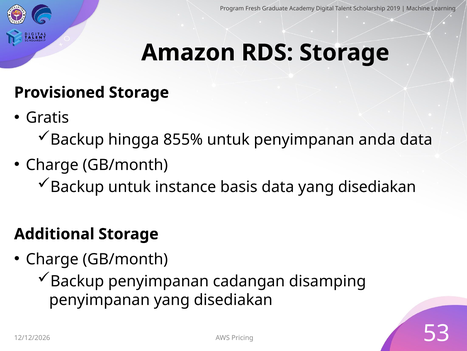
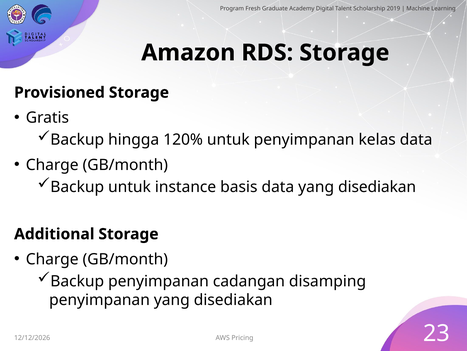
855%: 855% -> 120% (183, 139)
anda: anda -> kelas (377, 139)
53: 53 -> 23 (436, 333)
